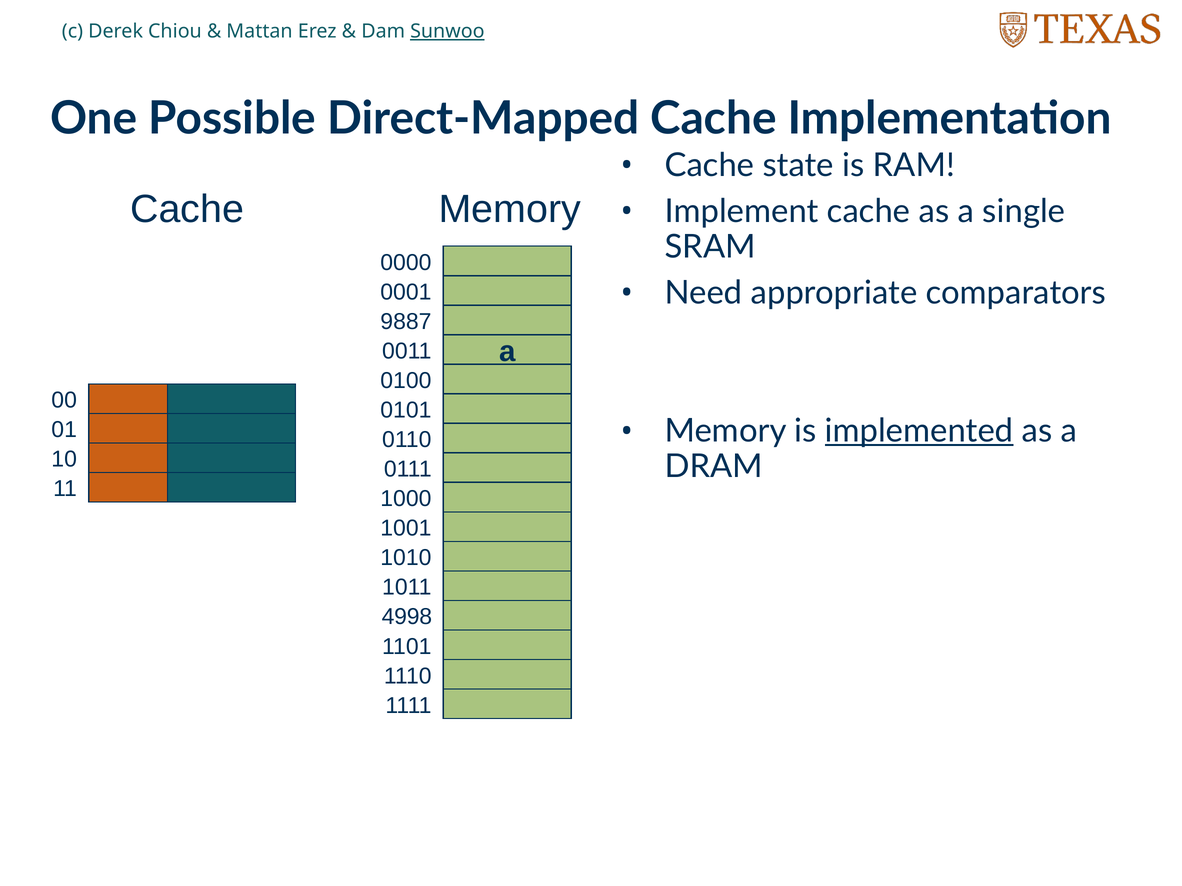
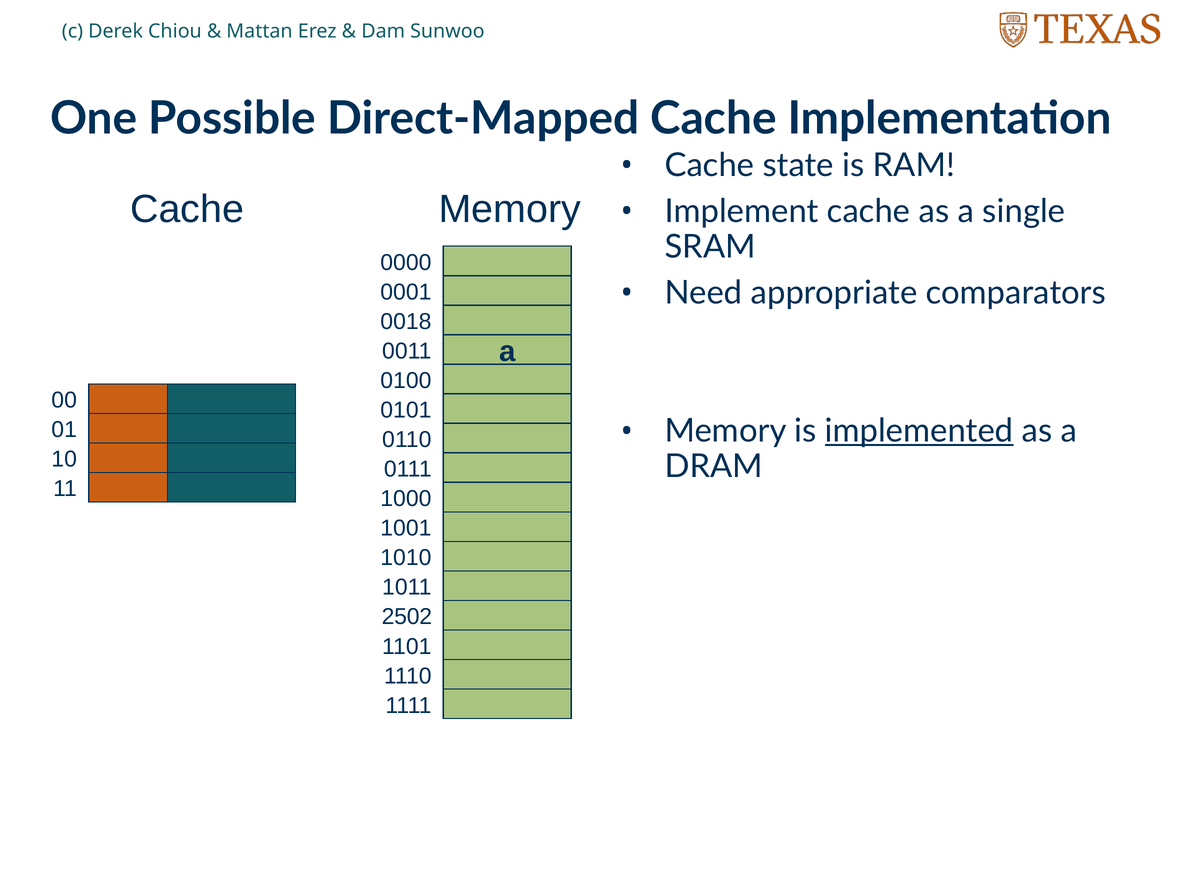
Sunwoo underline: present -> none (447, 31)
9887: 9887 -> 0018 (406, 322)
4998: 4998 -> 2502 (407, 617)
